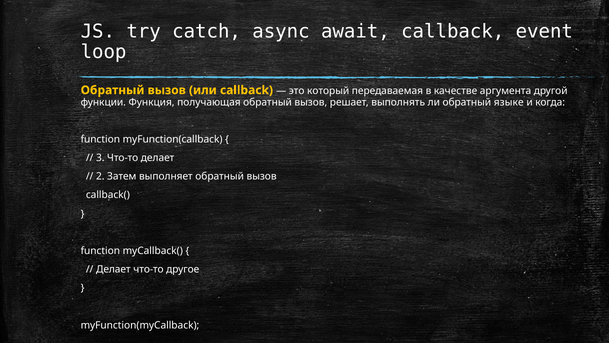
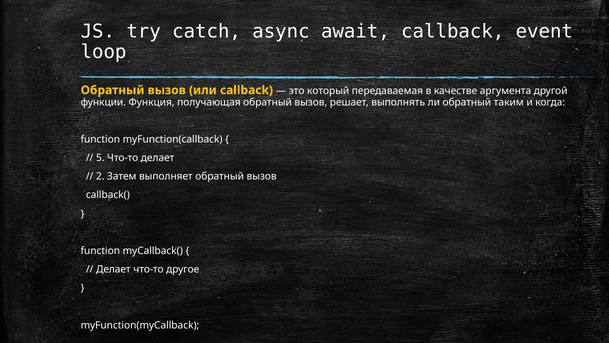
языке: языке -> таким (509, 102)
3: 3 -> 5 (100, 158)
